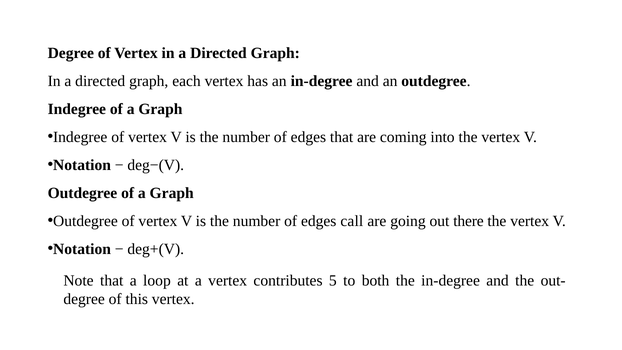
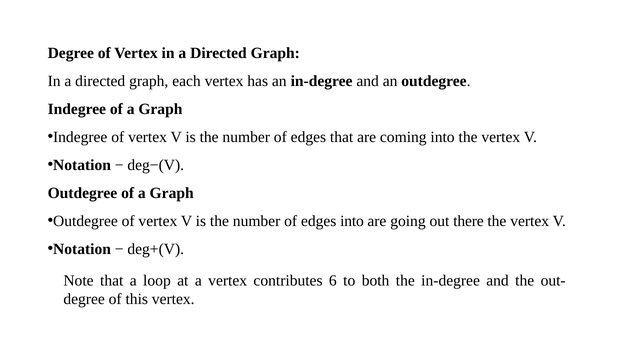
edges call: call -> into (352, 221)
5: 5 -> 6 (333, 280)
